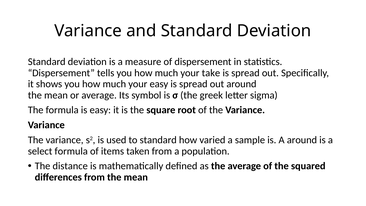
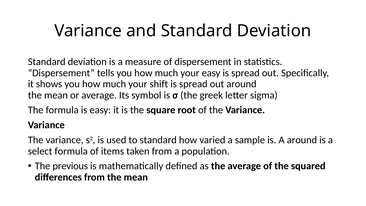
your take: take -> easy (211, 73)
your easy: easy -> shift (159, 84)
distance: distance -> previous (70, 166)
